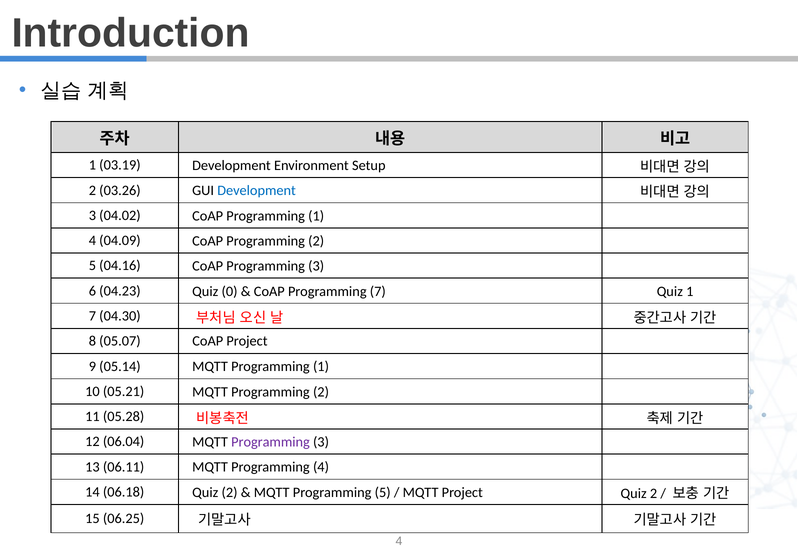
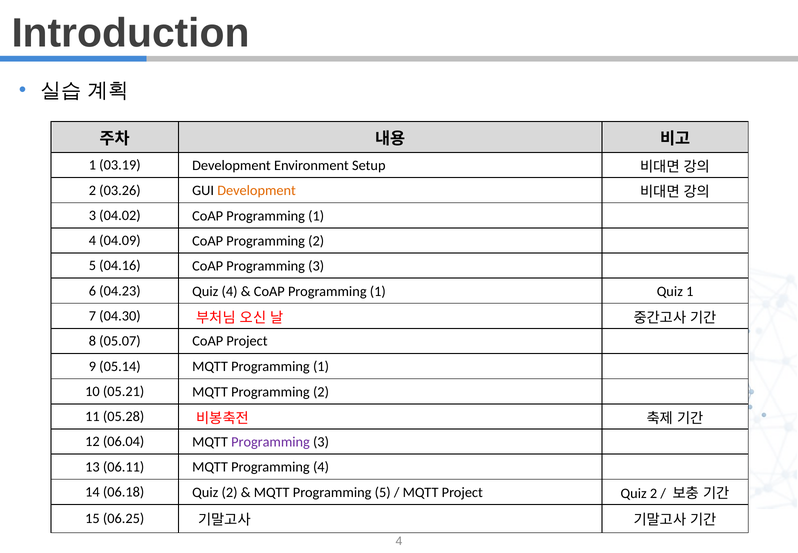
Development colour: blue -> orange (257, 191)
Quiz 0: 0 -> 4 (230, 291)
7: 7 -> 1 (378, 291)
